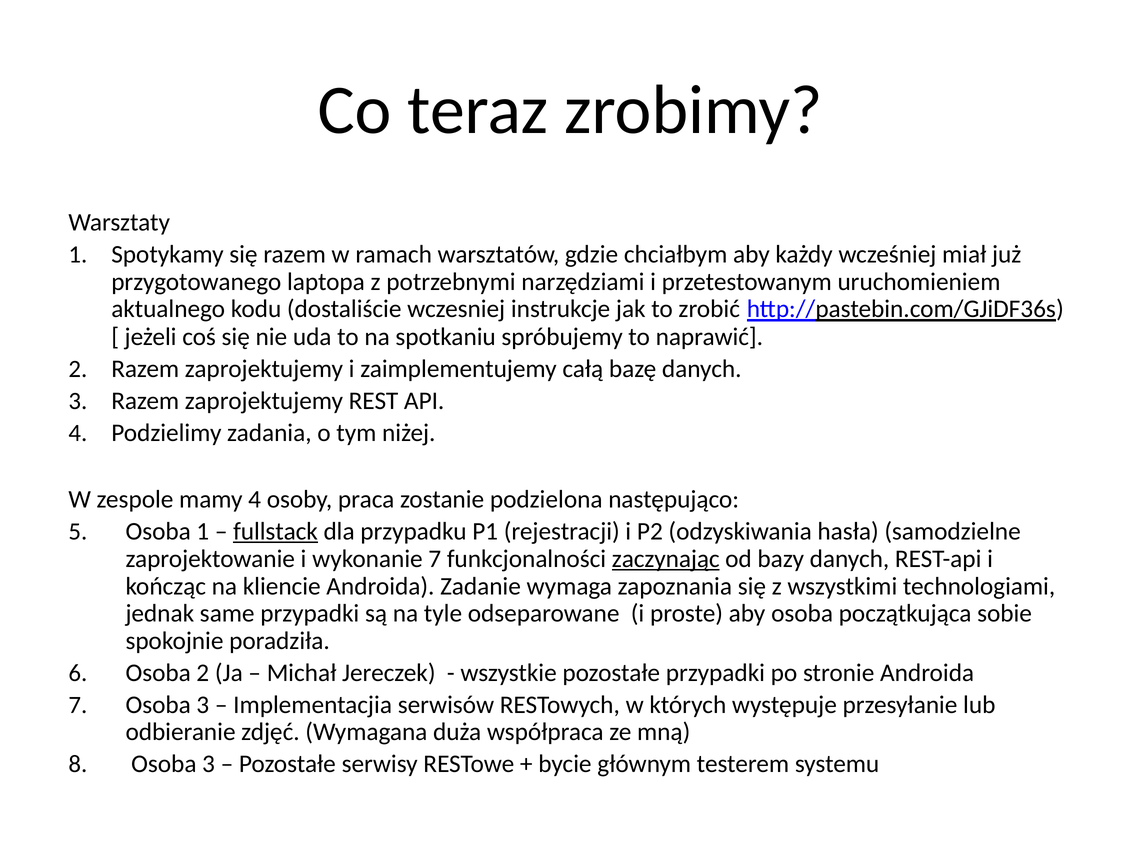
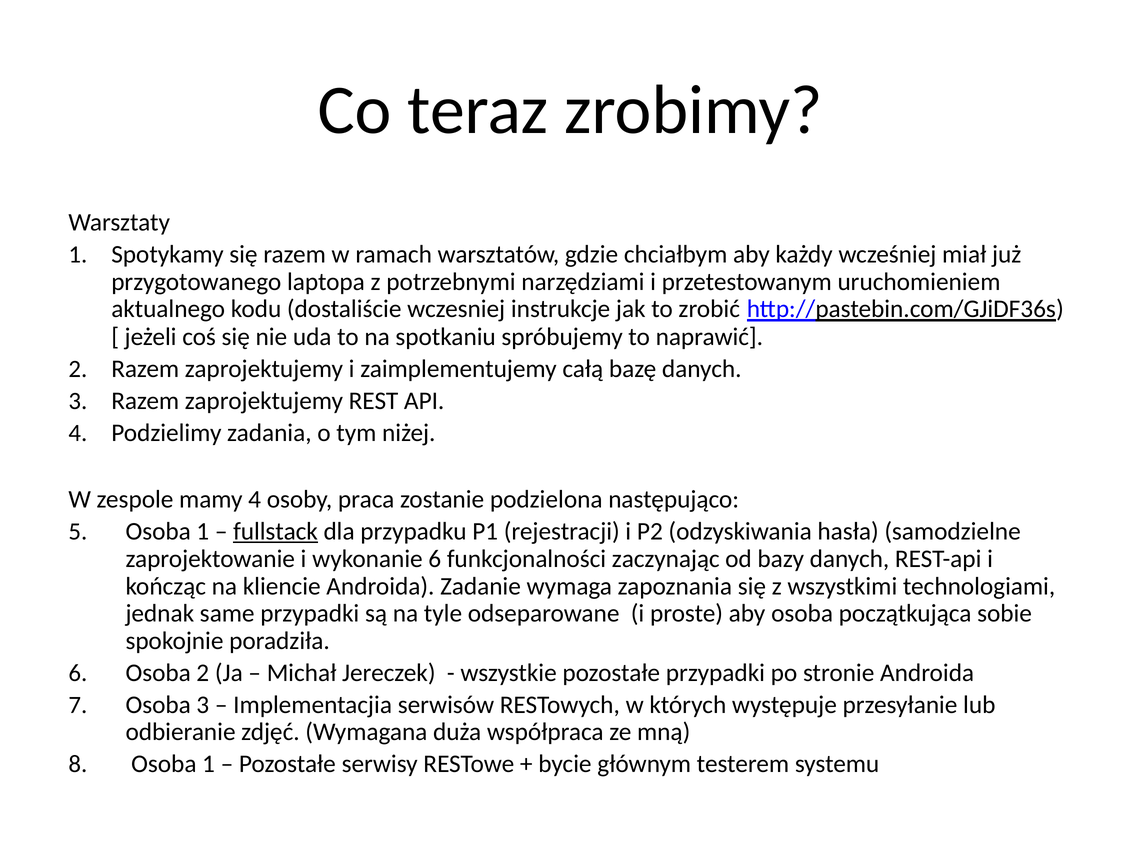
wykonanie 7: 7 -> 6 (435, 559)
zaczynając underline: present -> none (666, 559)
3: 3 -> 1 (208, 764)
